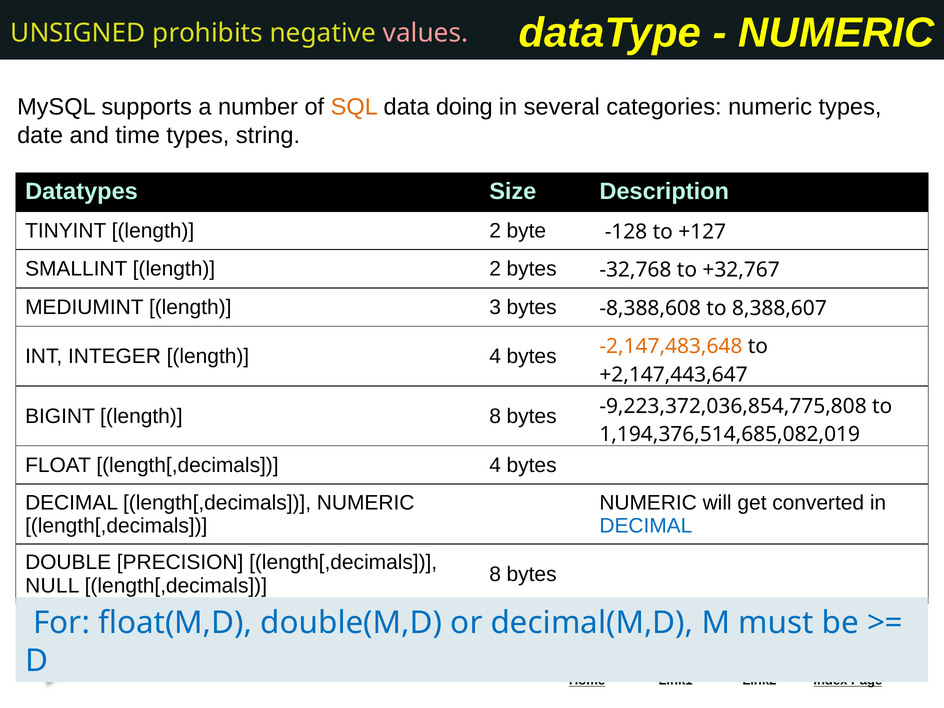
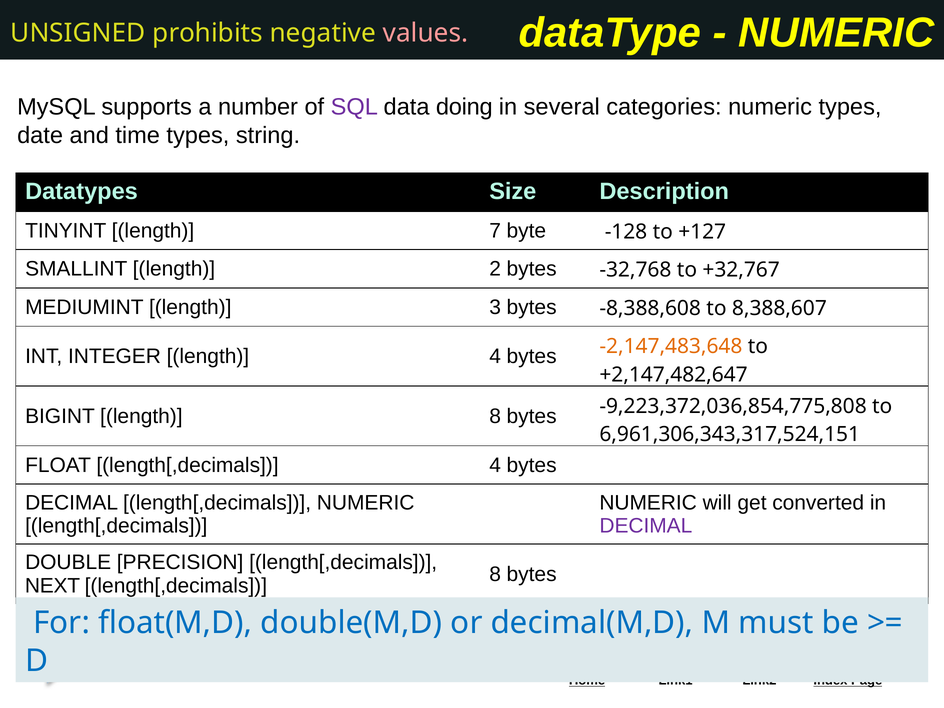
SQL colour: orange -> purple (354, 107)
TINYINT length 2: 2 -> 7 (495, 231)
+2,147,443,647: +2,147,443,647 -> +2,147,482,647 (674, 375)
1,194,376,514,685,082,019: 1,194,376,514,685,082,019 -> 6,961,306,343,317,524,151 (730, 435)
DECIMAL colour: blue -> purple (646, 526)
NULL: NULL -> NEXT (53, 586)
